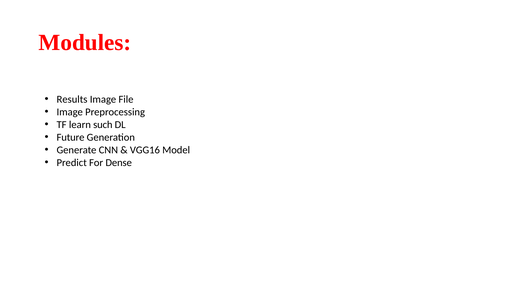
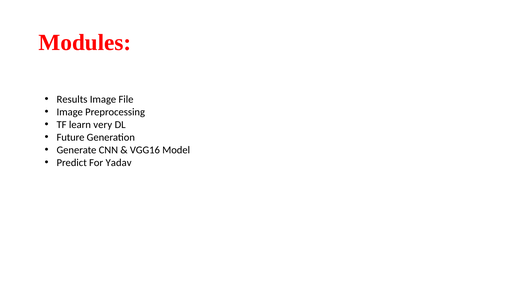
such: such -> very (103, 125)
Dense: Dense -> Yadav (119, 163)
